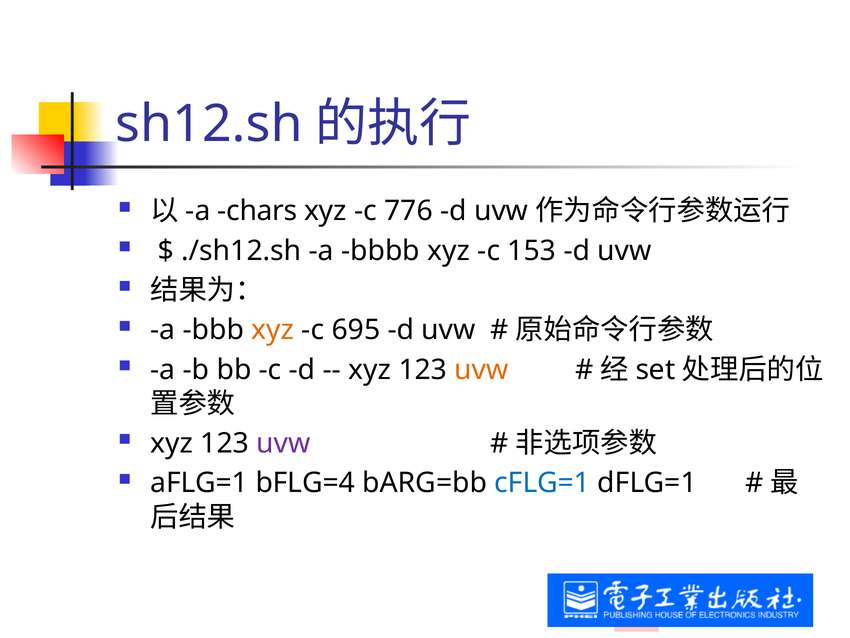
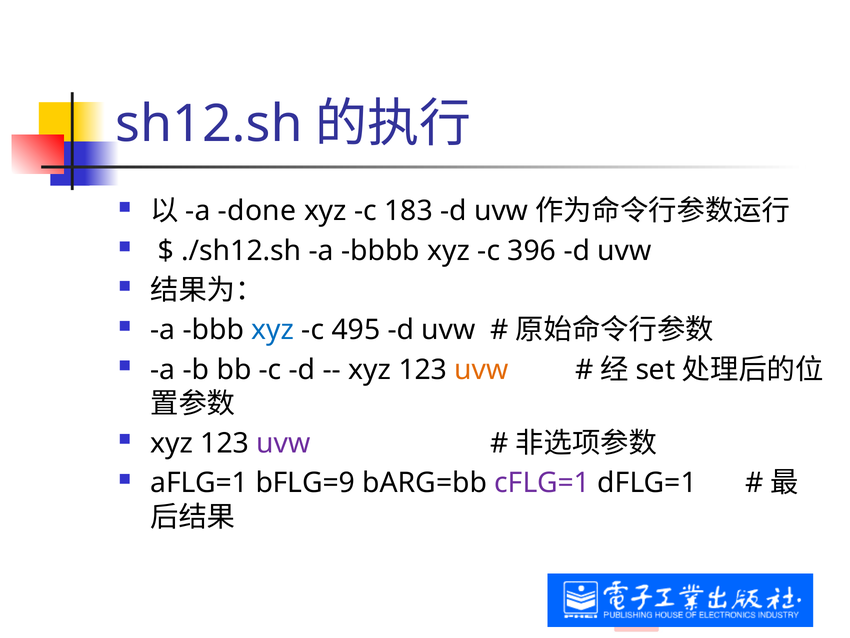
chars: chars -> done (257, 211)
776: 776 -> 183 (409, 211)
153: 153 -> 396 (532, 250)
xyz colour: orange -> blue (273, 330)
695: 695 -> 495 (356, 330)
bFLG=4: bFLG=4 -> bFLG=9 (305, 483)
cFLG=1 colour: blue -> purple (542, 483)
